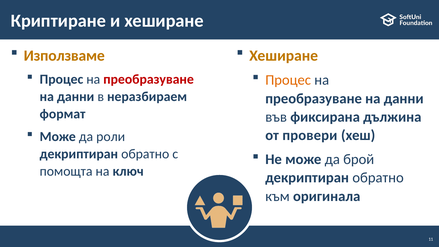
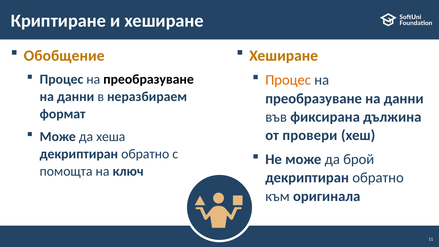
Използваме: Използваме -> Обобщение (64, 56)
преобразуване colour: red -> black (149, 79)
роли: роли -> хеша (111, 137)
